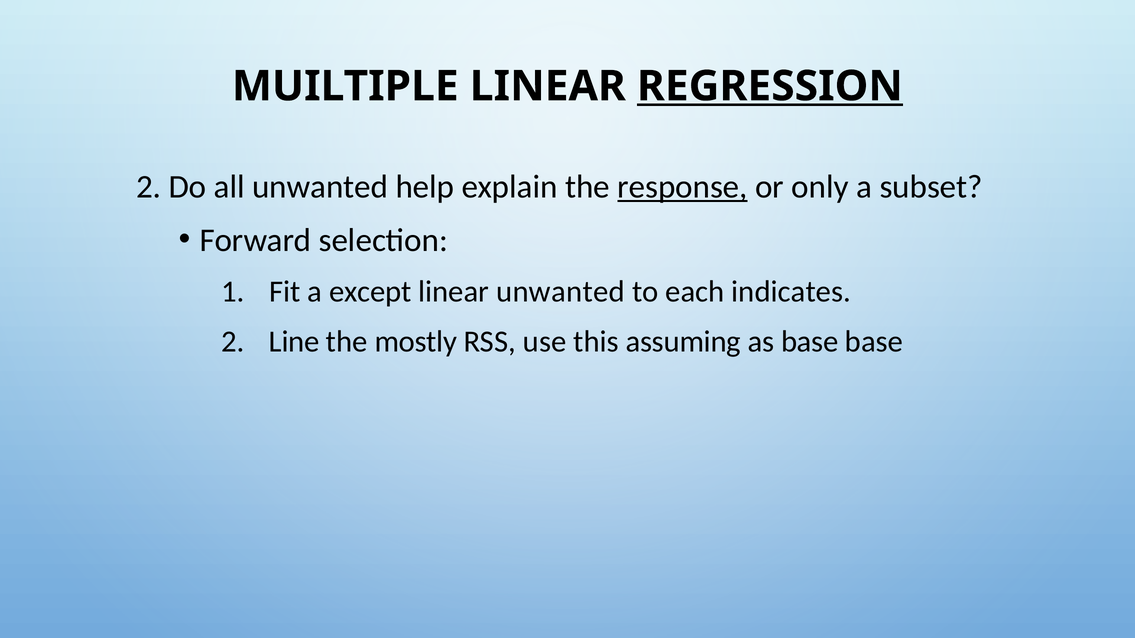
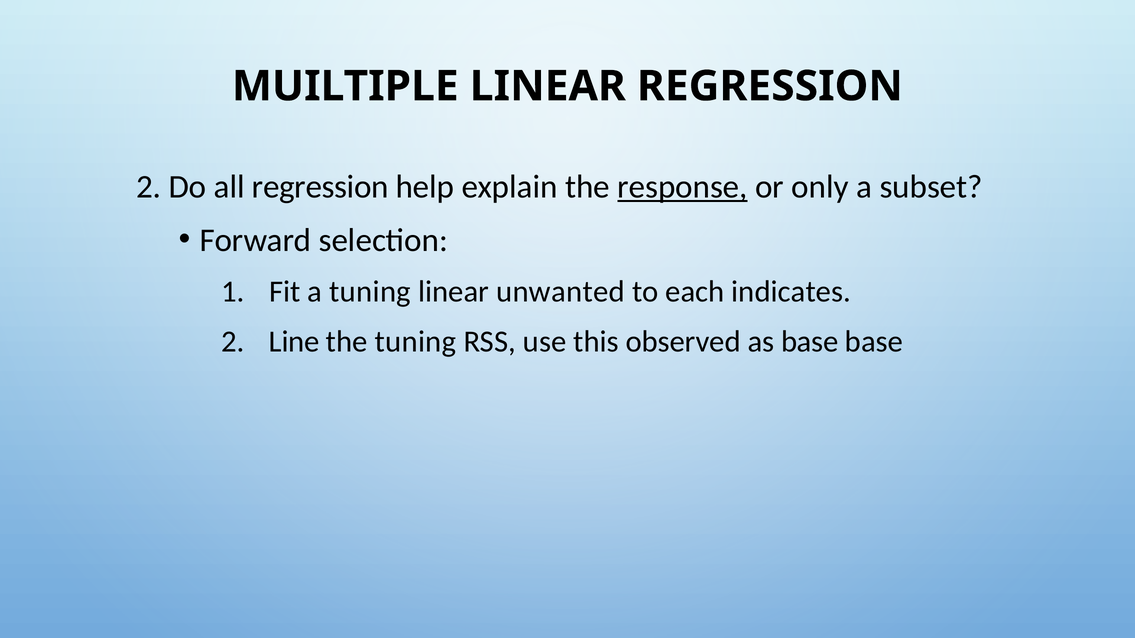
REGRESSION underline: present -> none (770, 86)
all unwanted: unwanted -> regression (320, 187)
a except: except -> tuning (370, 292)
the mostly: mostly -> tuning (416, 342)
assuming: assuming -> observed (683, 342)
